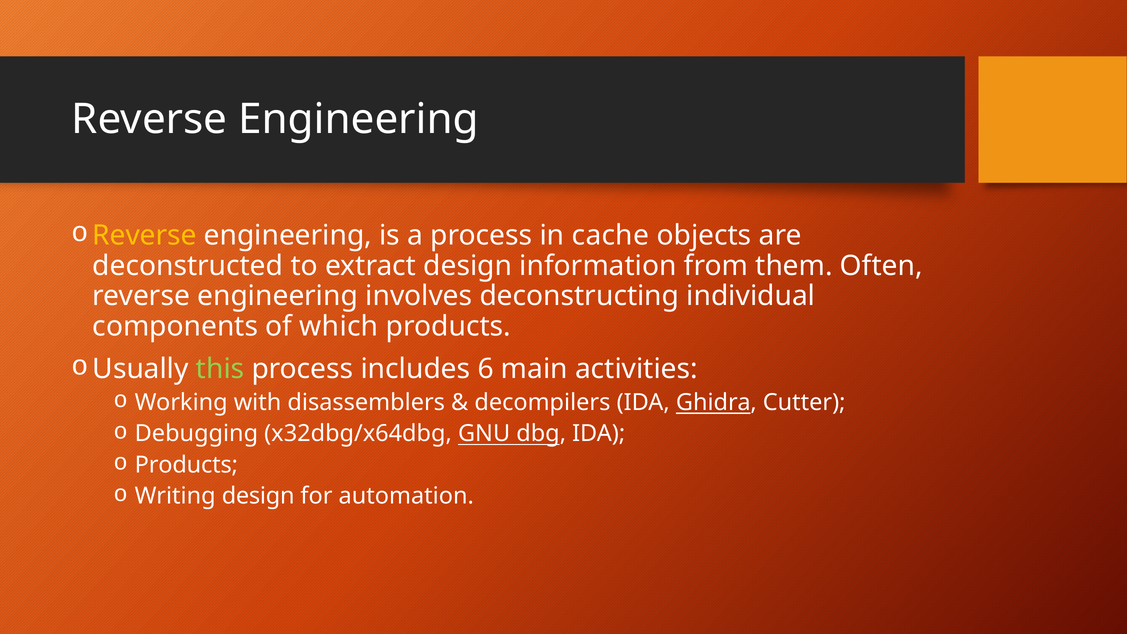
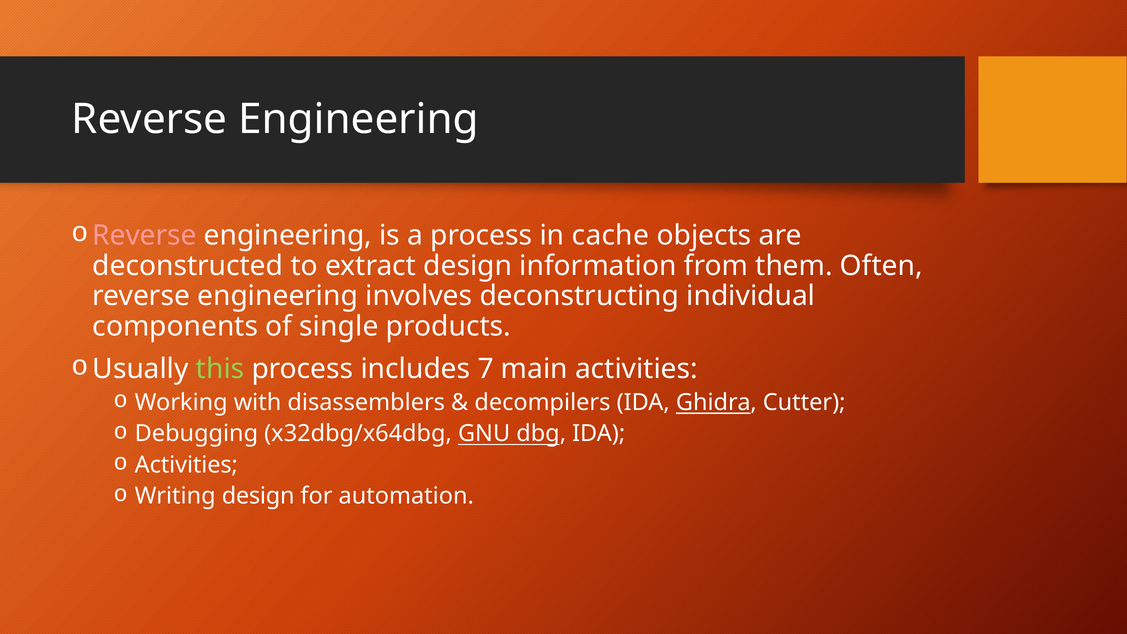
Reverse colour: yellow -> pink (145, 235)
which: which -> single (339, 327)
6: 6 -> 7 (486, 369)
Products: Products -> Activities (186, 465)
